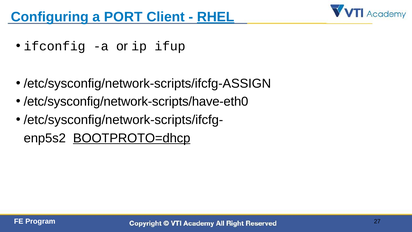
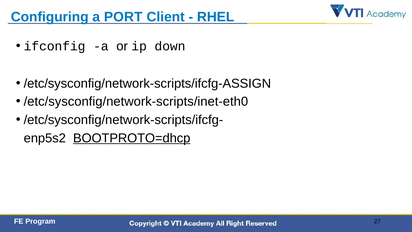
RHEL underline: present -> none (216, 17)
ifup: ifup -> down (170, 46)
/etc/sysconfig/network-scripts/have-eth0: /etc/sysconfig/network-scripts/have-eth0 -> /etc/sysconfig/network-scripts/inet-eth0 (136, 101)
